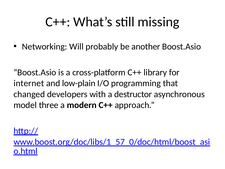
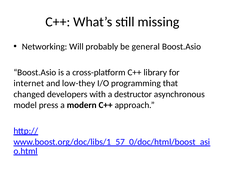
another: another -> general (146, 47)
low-plain: low-plain -> low-they (79, 83)
three: three -> press (49, 105)
